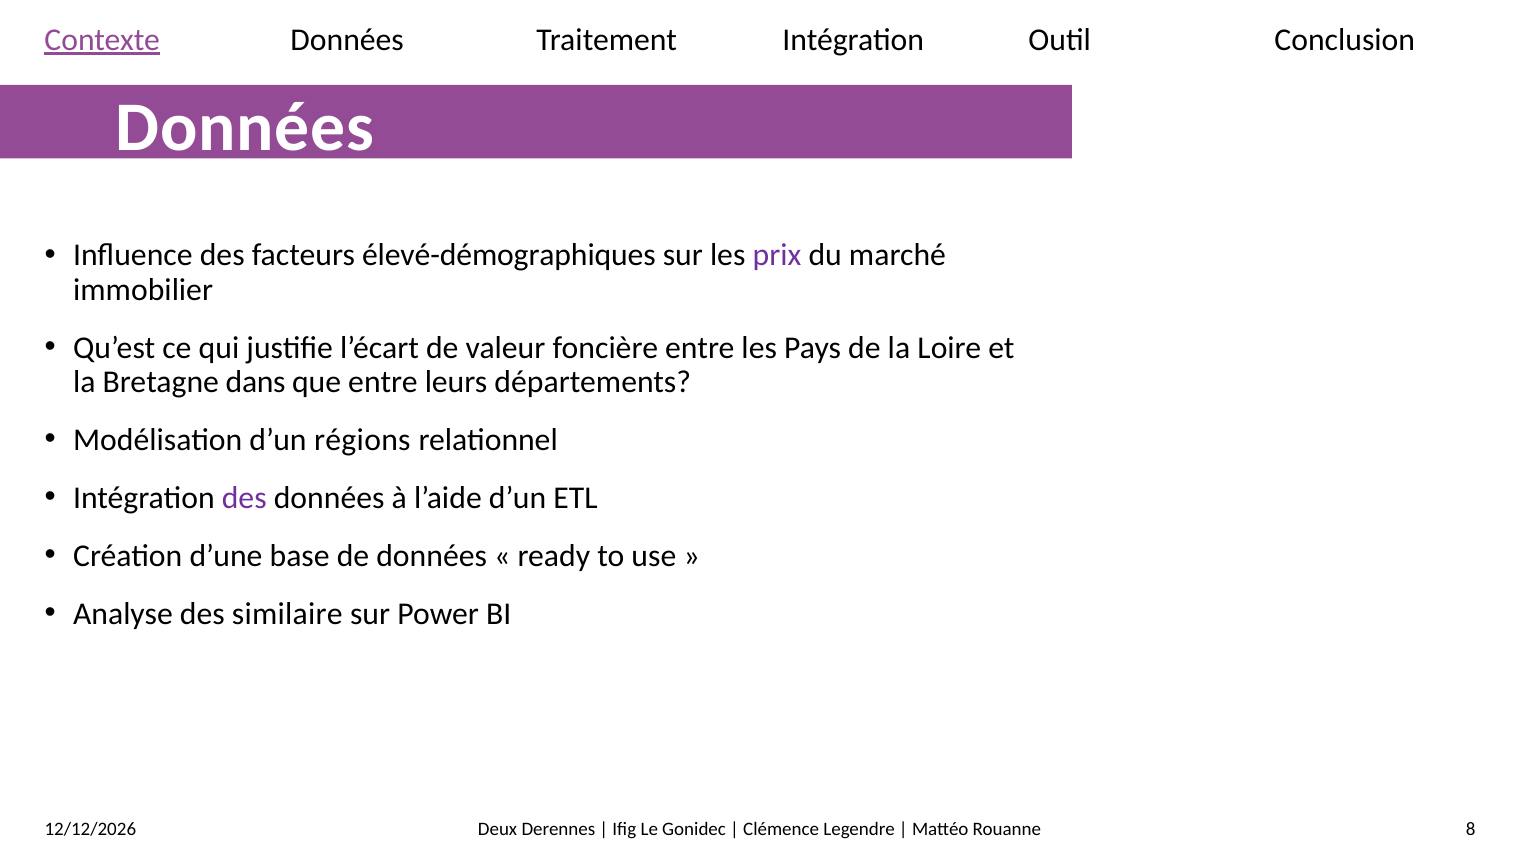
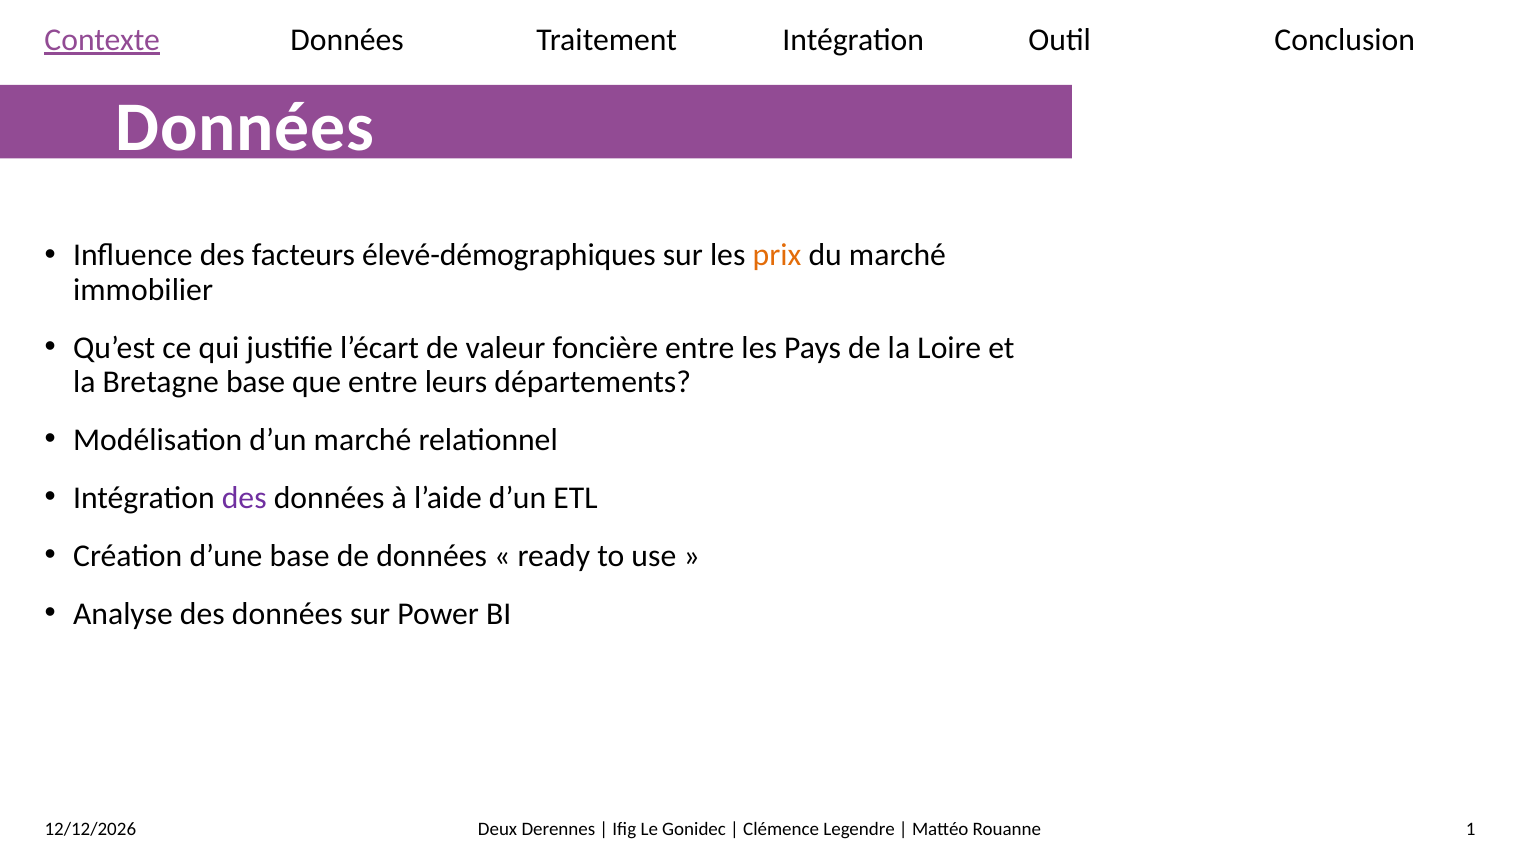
prix colour: purple -> orange (777, 255)
Bretagne dans: dans -> base (256, 382)
d’un régions: régions -> marché (362, 440)
Analyse des similaire: similaire -> données (287, 614)
8: 8 -> 1 (1471, 829)
